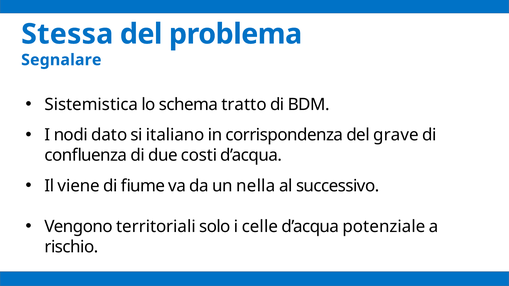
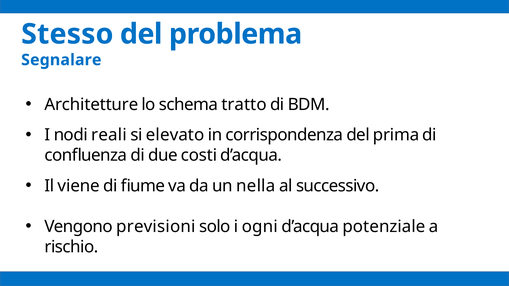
Stessa: Stessa -> Stesso (67, 34)
Sistemistica: Sistemistica -> Architetture (91, 105)
dato: dato -> reali (109, 135)
italiano: italiano -> elevato (175, 135)
grave: grave -> prima (396, 135)
territoriali: territoriali -> previsioni (156, 227)
celle: celle -> ogni (260, 227)
